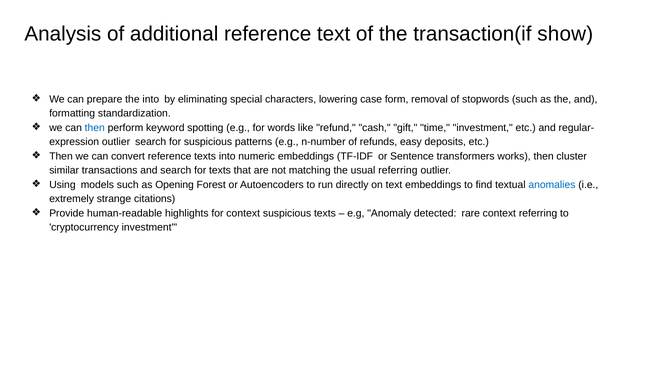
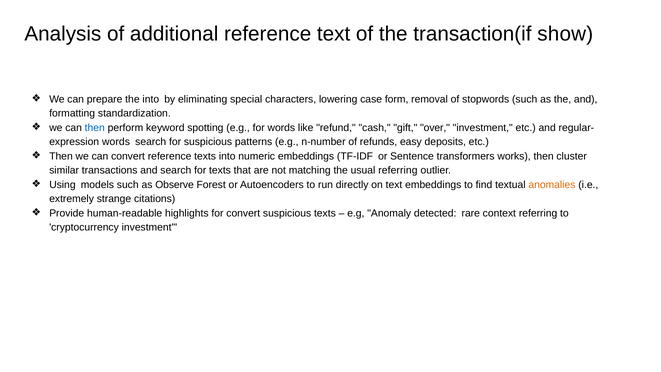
time: time -> over (435, 128)
outlier: outlier -> words (116, 142)
Opening: Opening -> Observe (175, 185)
anomalies colour: blue -> orange (552, 185)
for context: context -> convert (243, 213)
